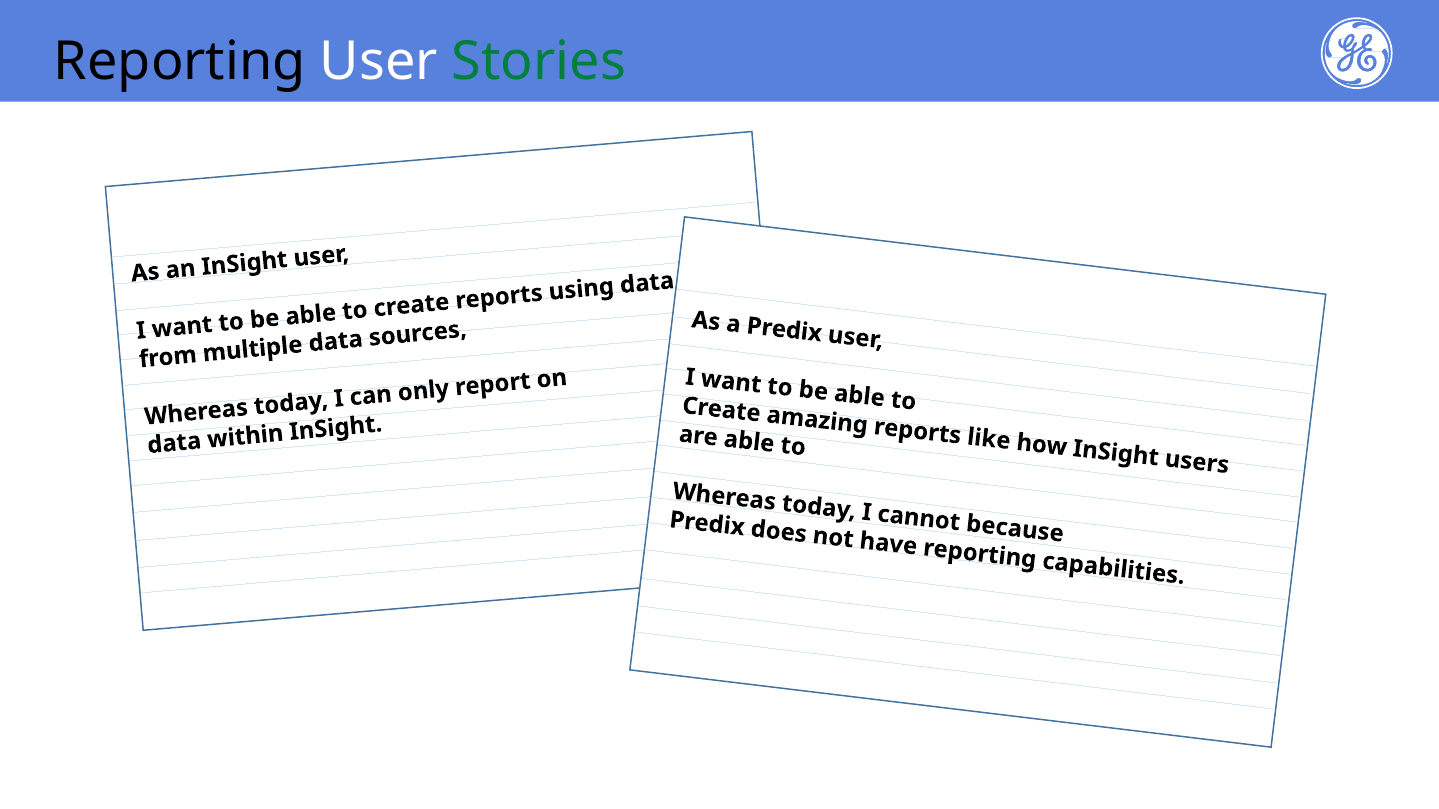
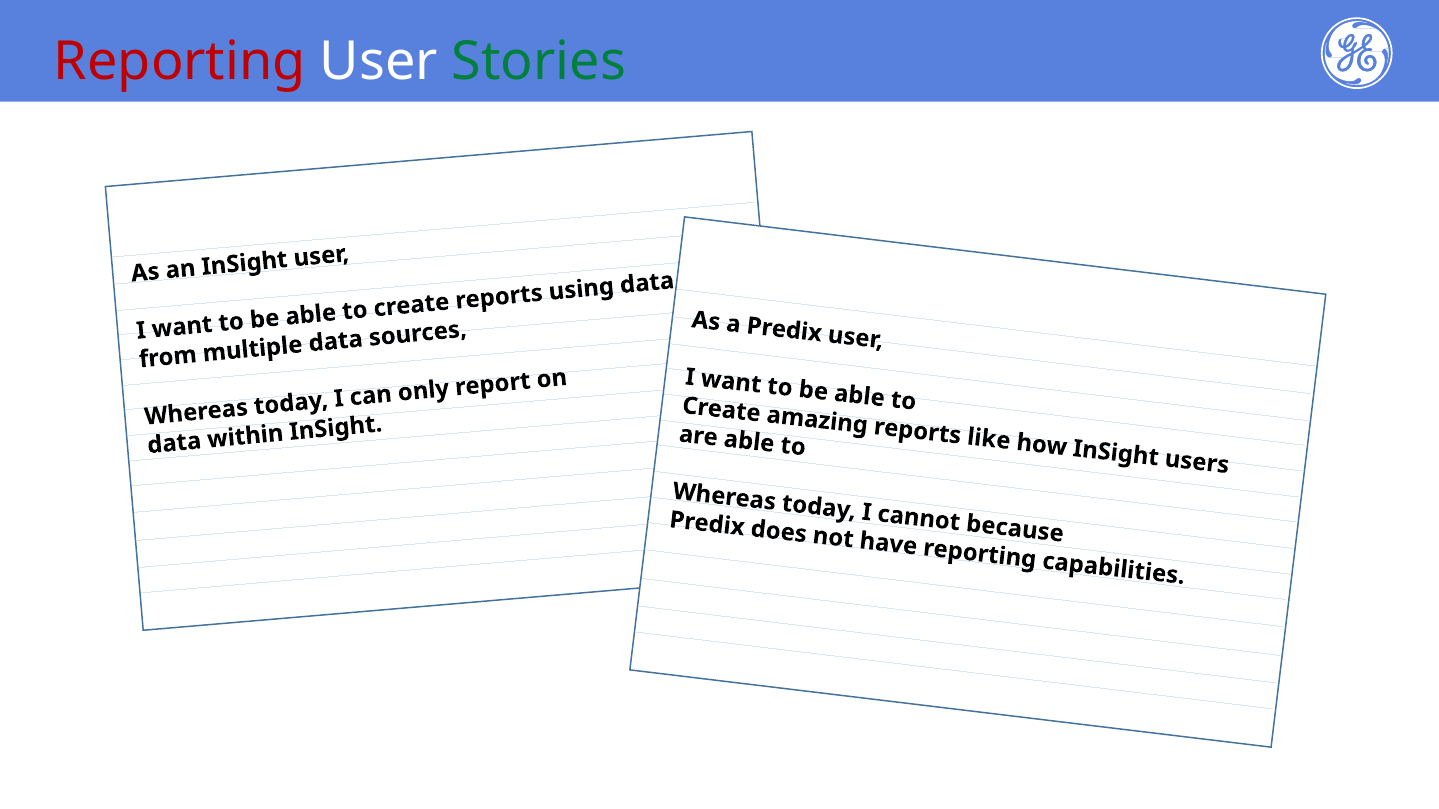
Reporting colour: black -> red (180, 62)
